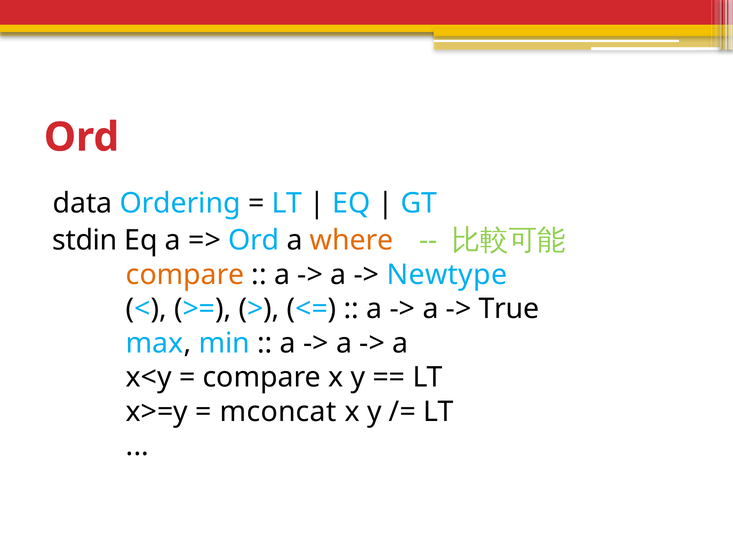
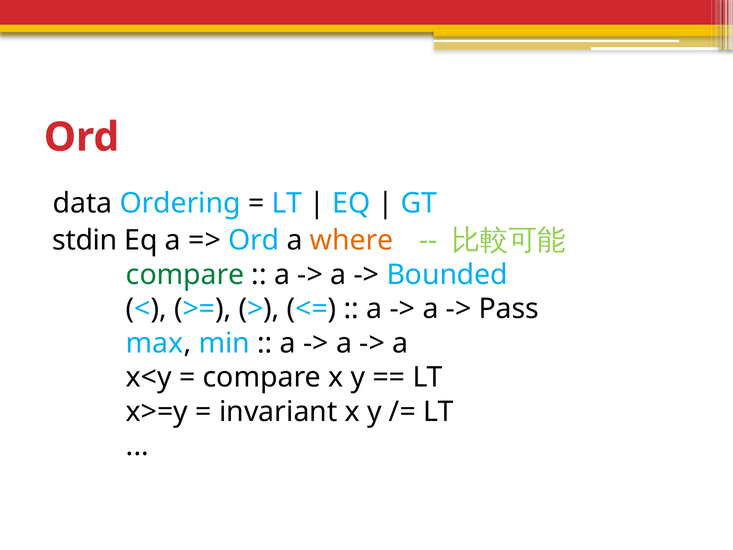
compare colour: orange -> green (185, 275)
Newtype: Newtype -> Bounded (447, 275)
True: True -> Pass (509, 309)
mconcat: mconcat -> invariant (278, 411)
